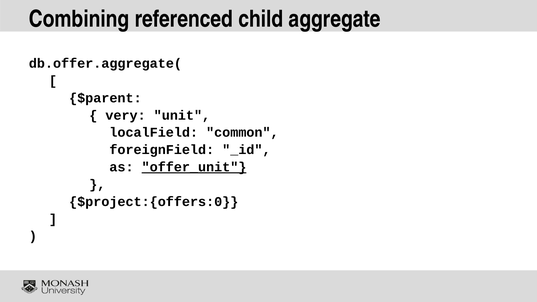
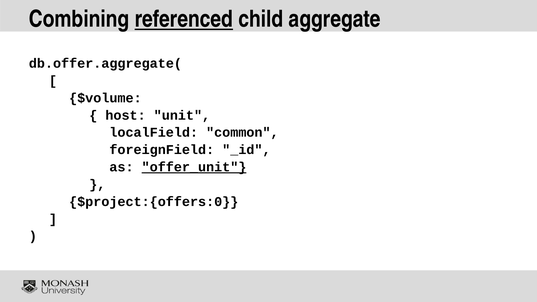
referenced underline: none -> present (184, 19)
$parent: $parent -> $volume (105, 98)
very: very -> host (126, 115)
